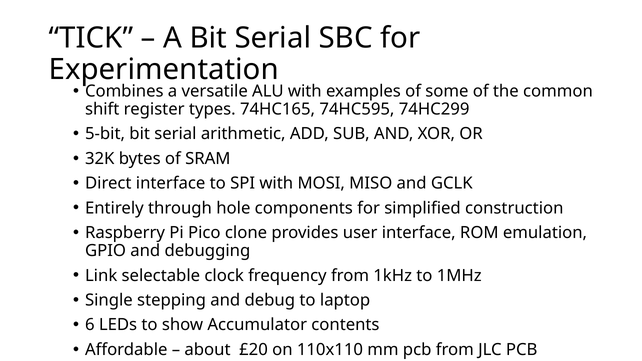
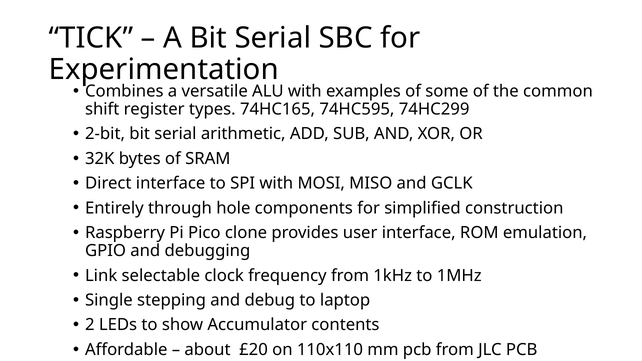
5-bit: 5-bit -> 2-bit (105, 134)
6: 6 -> 2 (90, 325)
